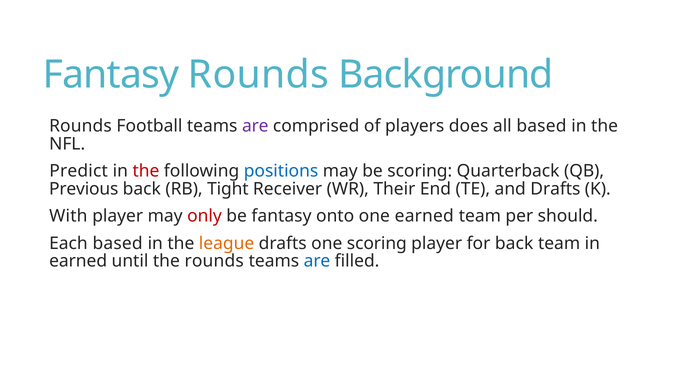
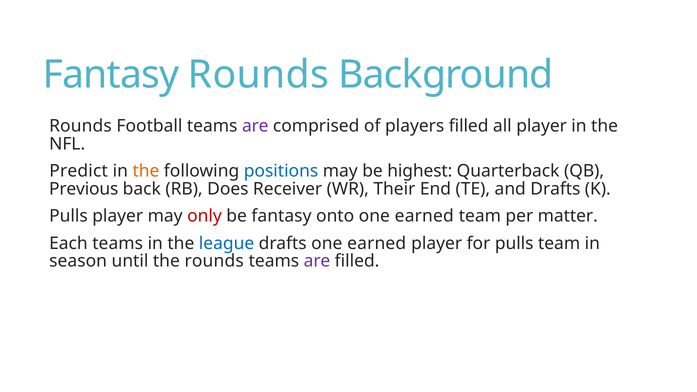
players does: does -> filled (469, 126)
all based: based -> player (542, 126)
the colour: red -> orange (146, 171)
be scoring: scoring -> highest (420, 171)
Tight: Tight -> Does (228, 189)
With: With -> Pulls (68, 216)
should: should -> matter (568, 216)
Each based: based -> teams (118, 243)
league colour: orange -> blue (227, 243)
drafts one scoring: scoring -> earned (377, 243)
for back: back -> pulls (514, 243)
earned: earned -> season (78, 261)
are colour: blue -> purple (317, 261)
